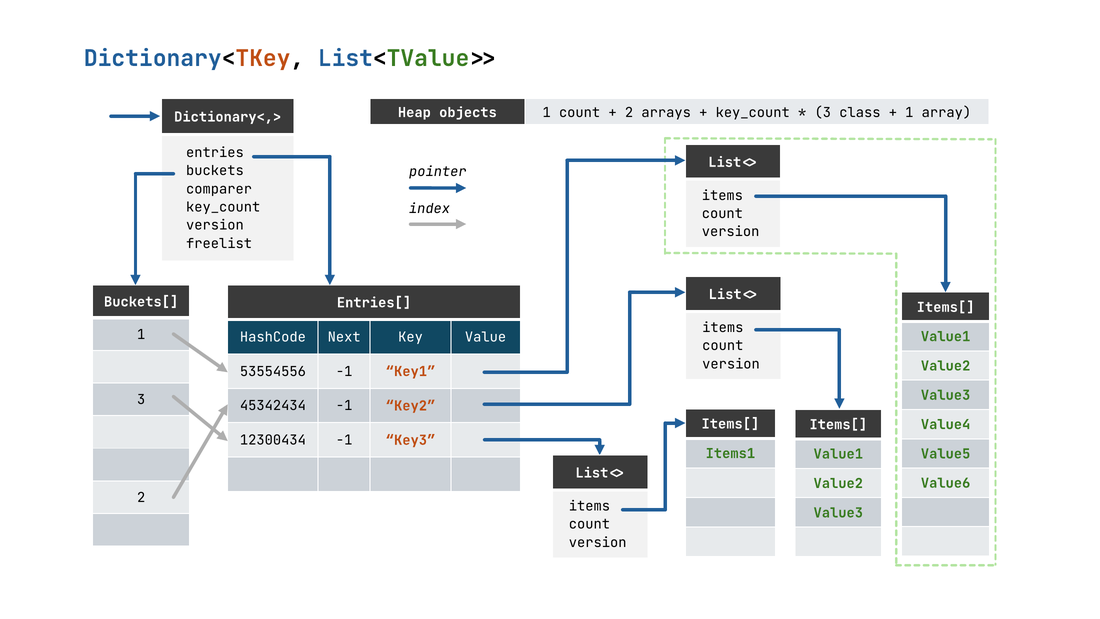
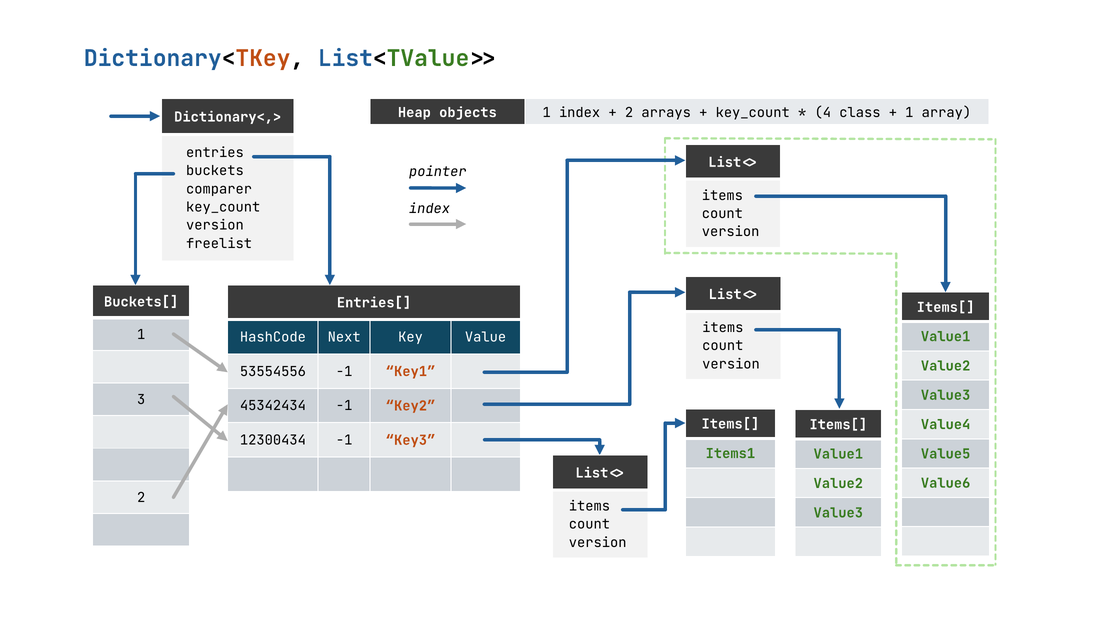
1 count: count -> index (580, 112)
3: 3 -> 4 (823, 112)
